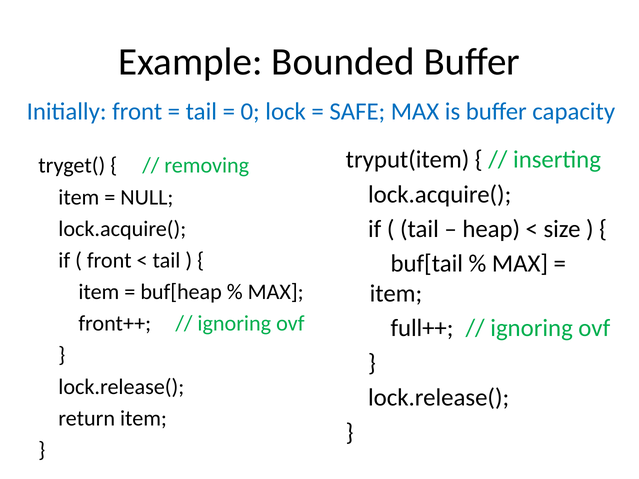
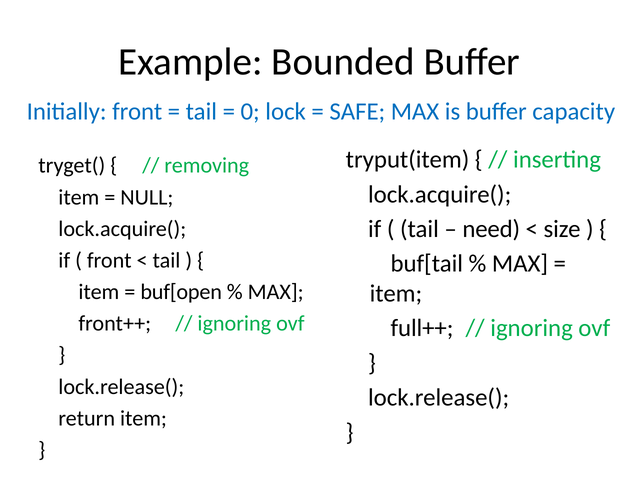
heap: heap -> need (491, 229)
buf[heap: buf[heap -> buf[open (181, 292)
